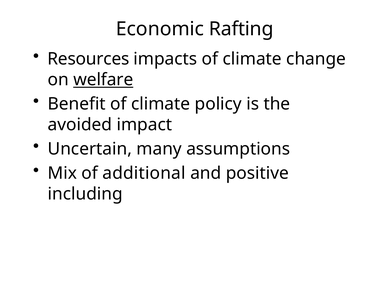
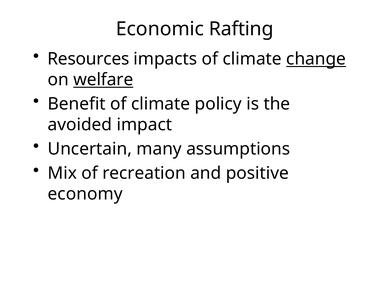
change underline: none -> present (316, 59)
additional: additional -> recreation (144, 173)
including: including -> economy (85, 194)
